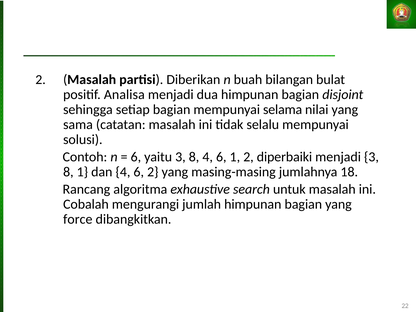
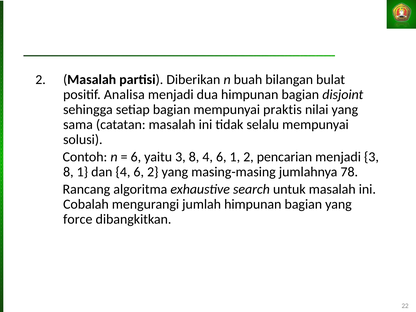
selama: selama -> praktis (282, 110)
diperbaiki: diperbaiki -> pencarian (284, 157)
18: 18 -> 78 (349, 172)
